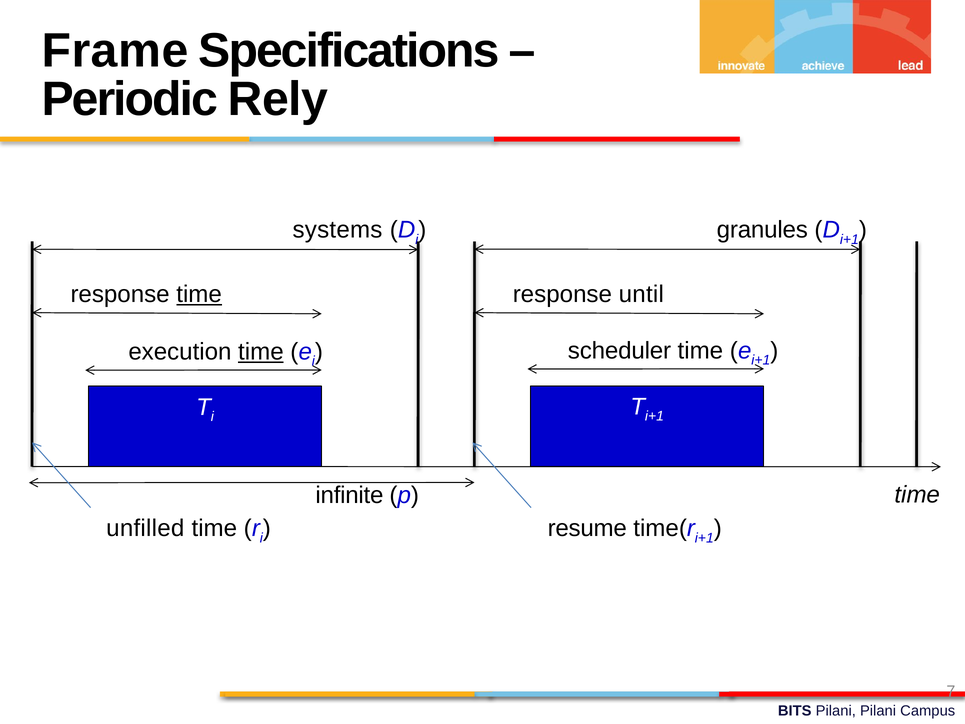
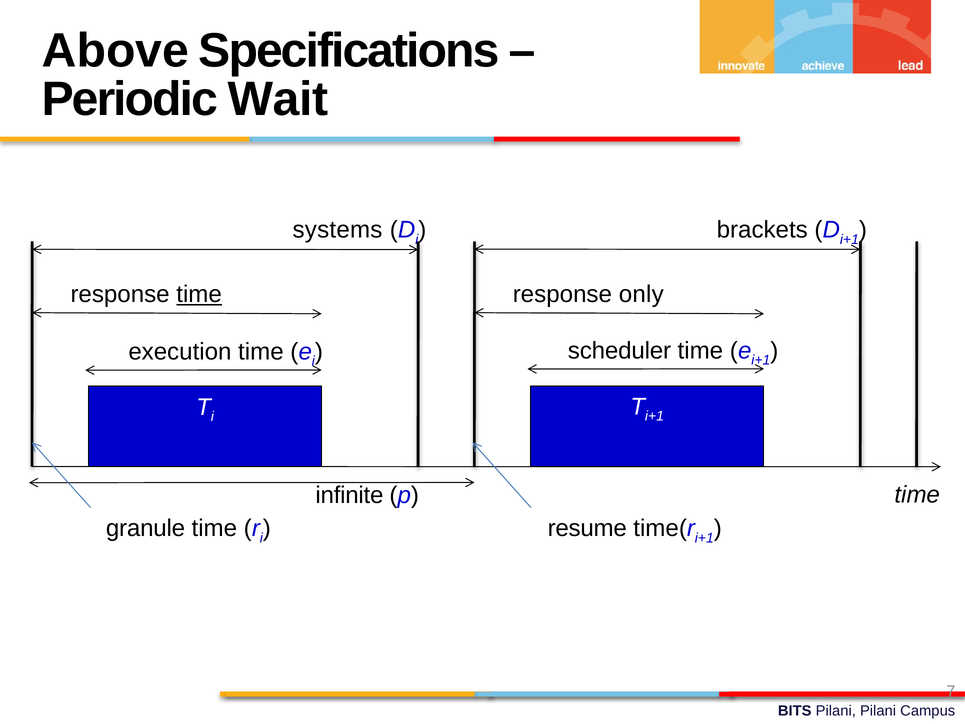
Frame: Frame -> Above (115, 51)
Rely: Rely -> Wait (278, 99)
granules: granules -> brackets (762, 230)
until: until -> only (641, 294)
time underline: present -> none (261, 352)
unfilled: unfilled -> granule (146, 528)
